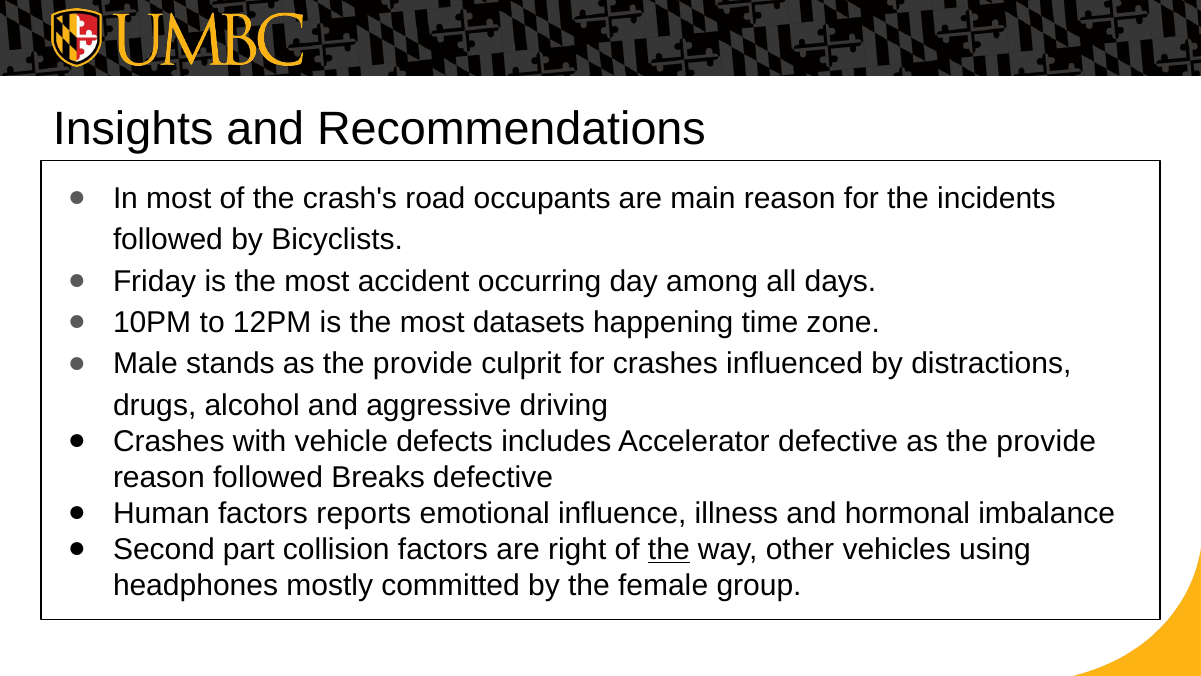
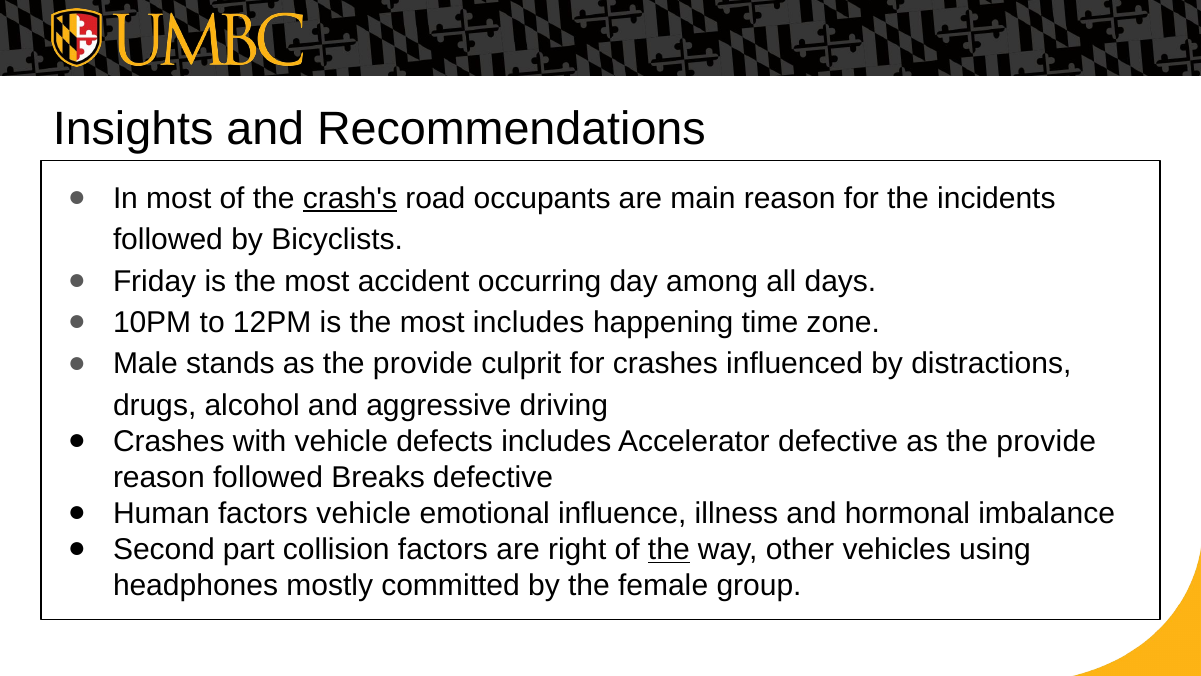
crash's underline: none -> present (350, 198)
most datasets: datasets -> includes (529, 322)
factors reports: reports -> vehicle (364, 513)
